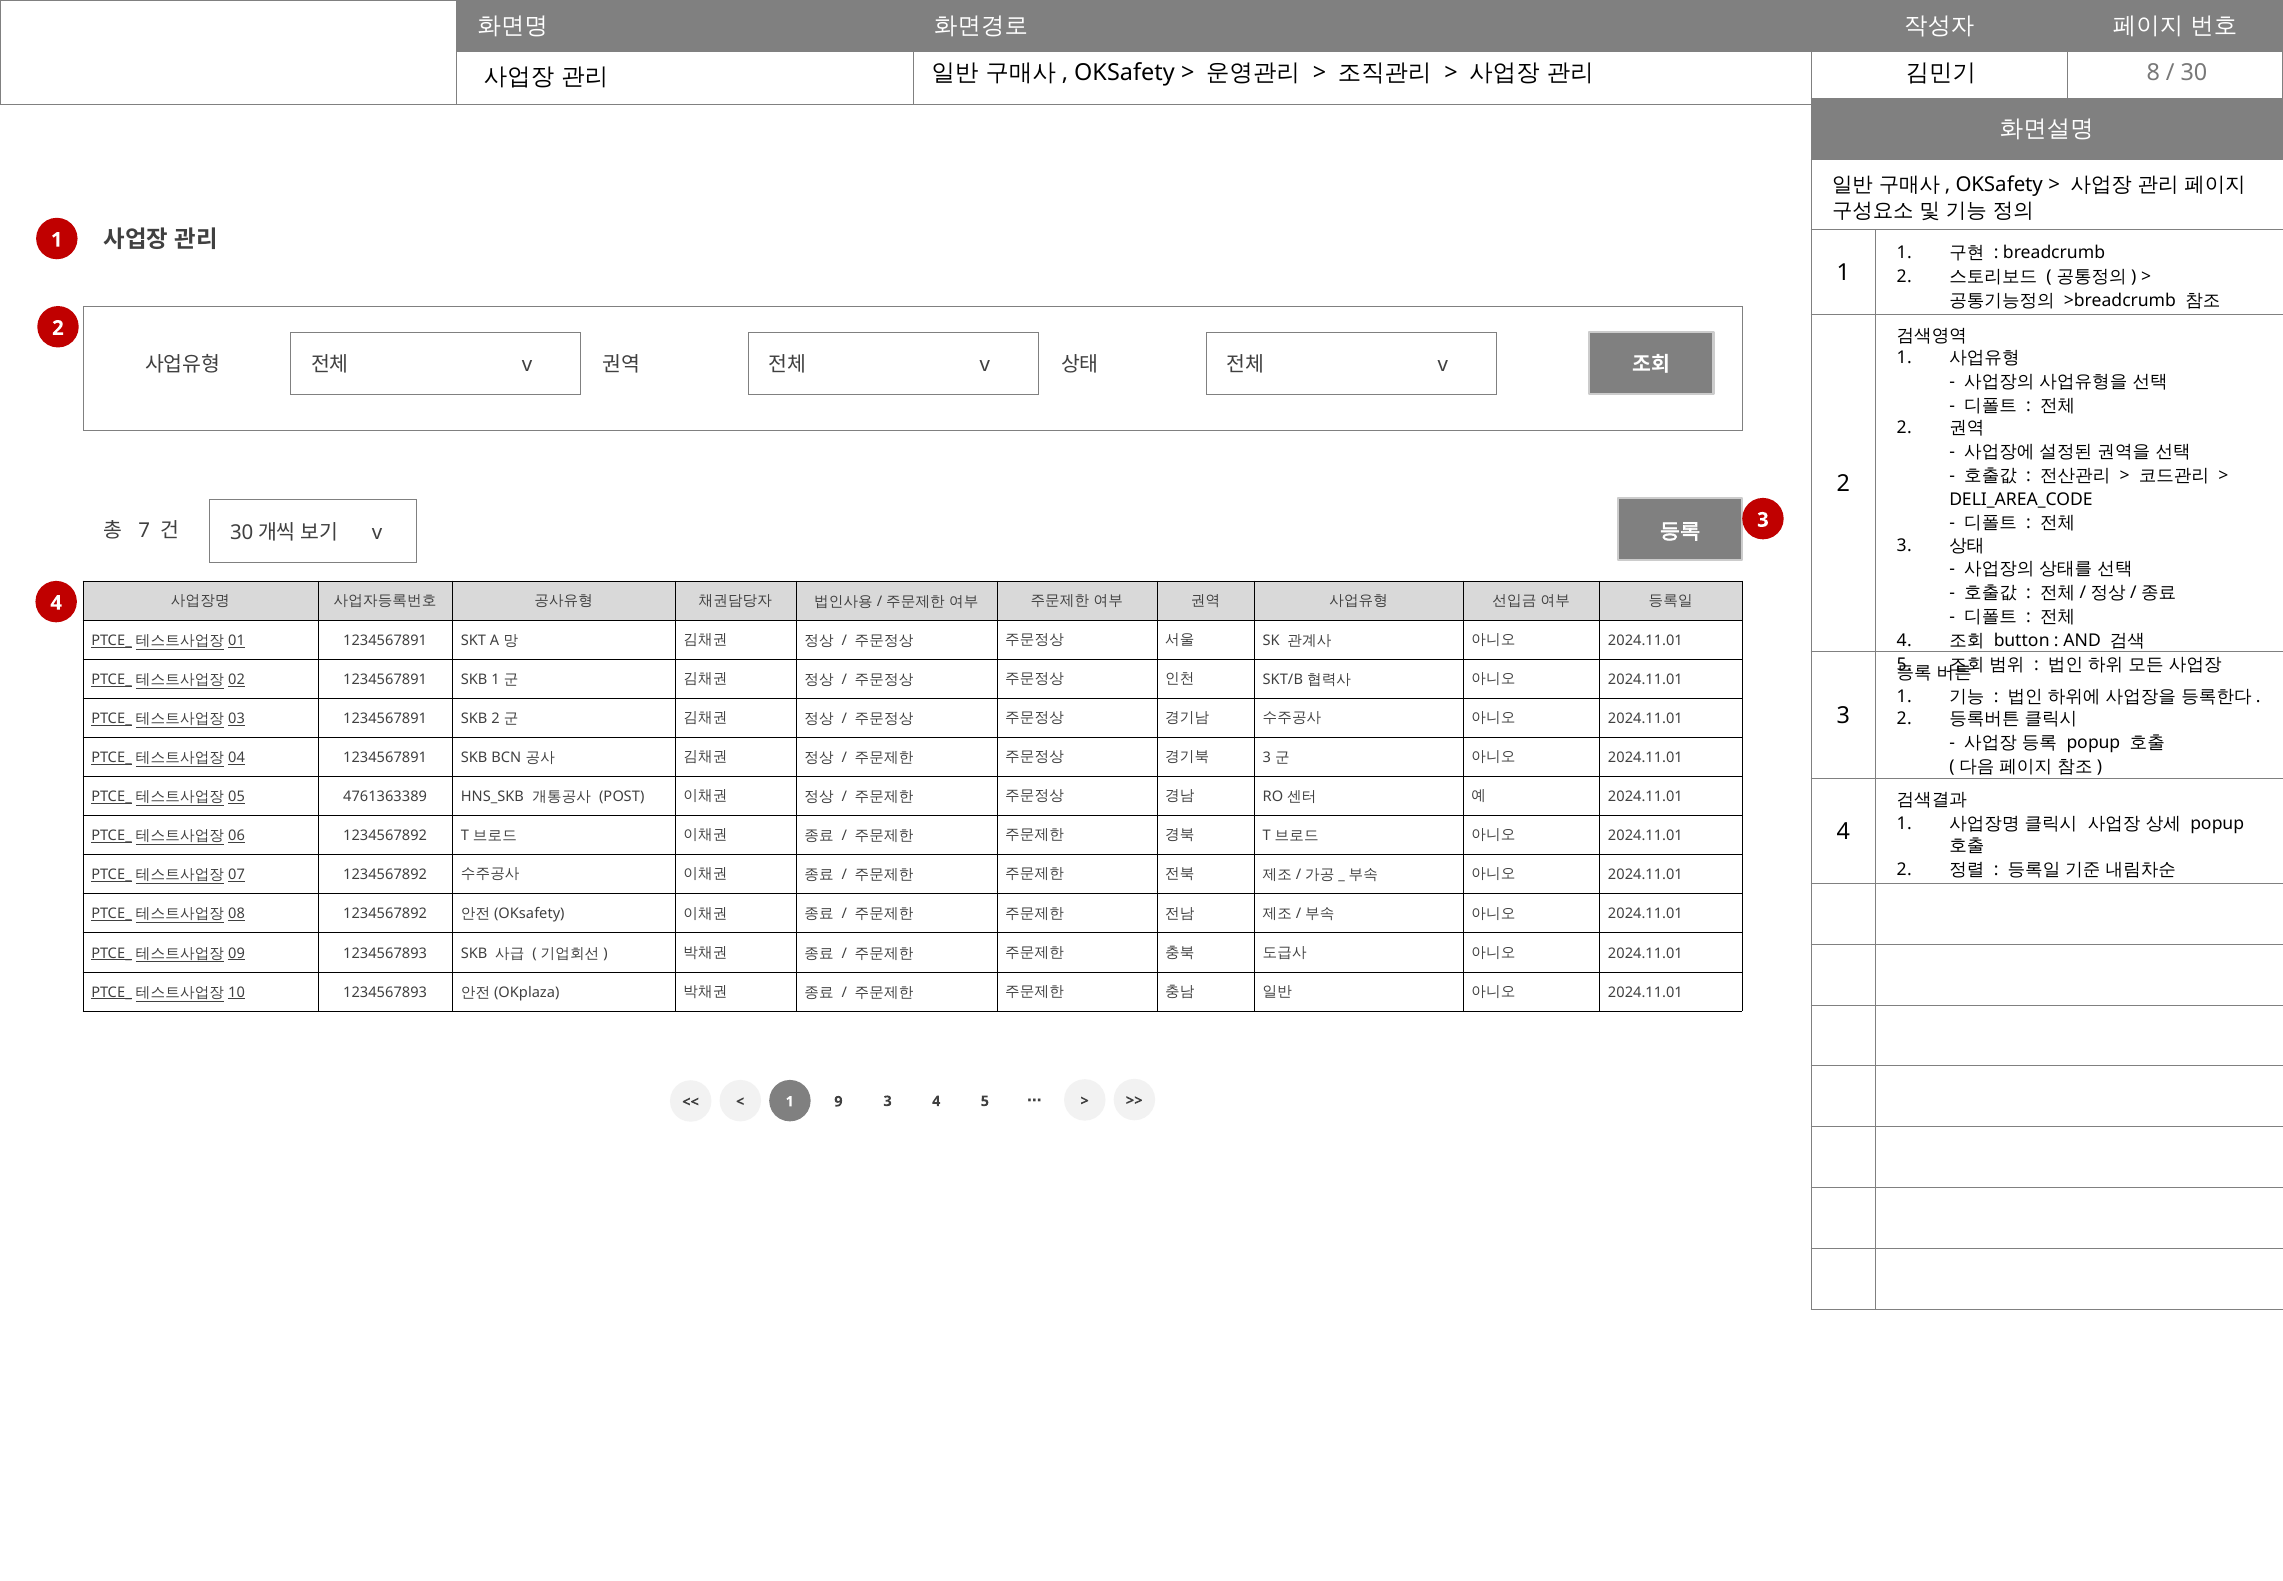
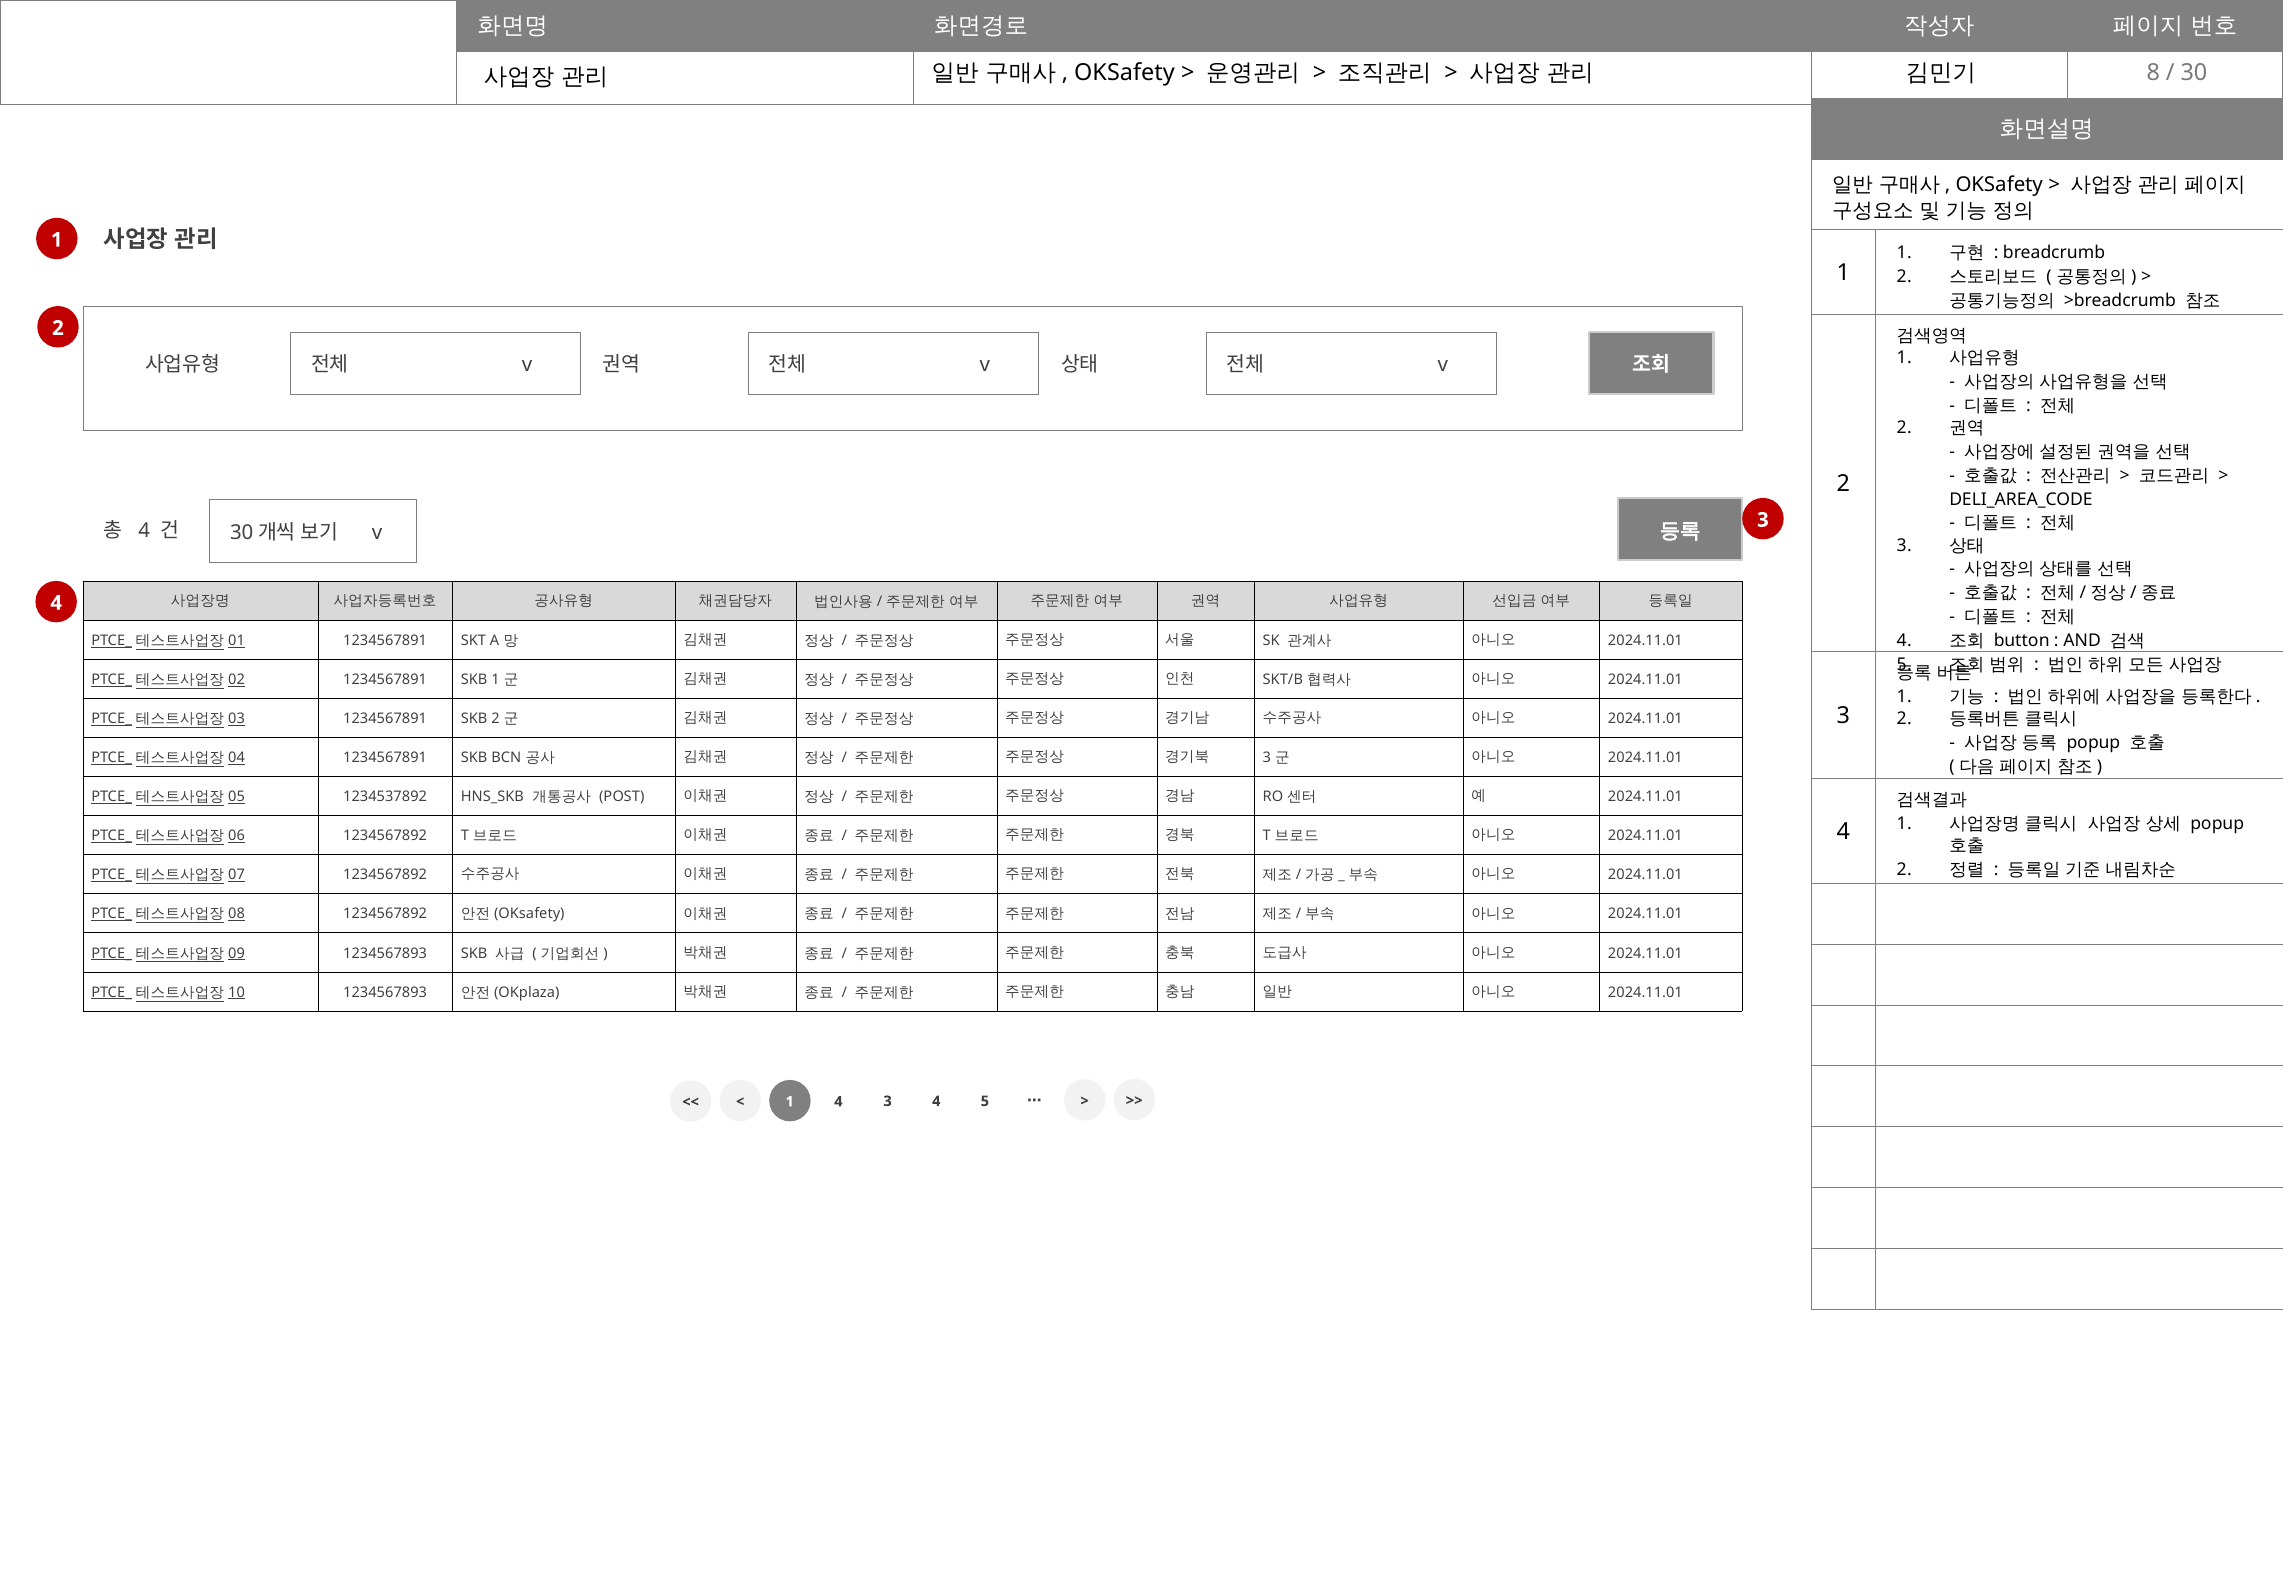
7: 7 -> 4 (144, 530)
4761363389: 4761363389 -> 1234537892 (385, 797)
1 9: 9 -> 4 (838, 1101)
